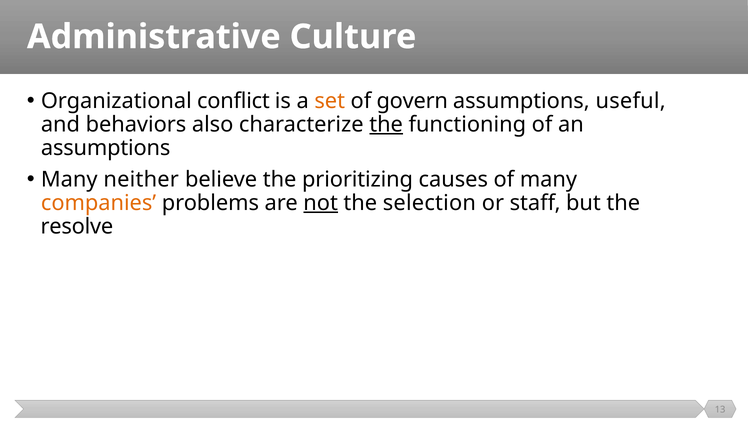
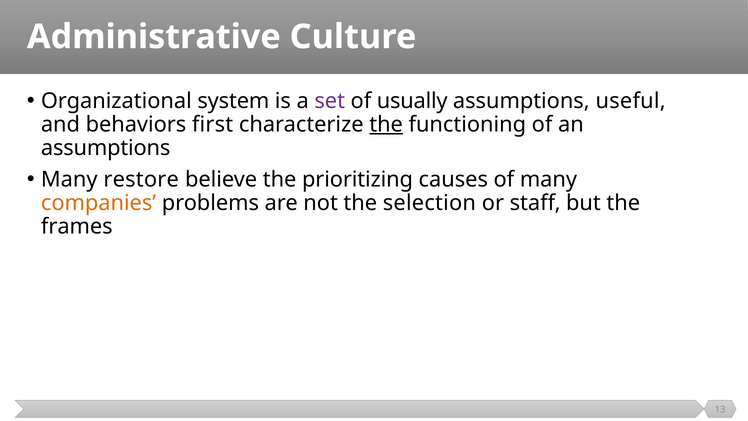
conflict: conflict -> system (233, 101)
set colour: orange -> purple (330, 101)
govern: govern -> usually (412, 101)
also: also -> first (213, 124)
neither: neither -> restore (141, 179)
not underline: present -> none (321, 203)
resolve: resolve -> frames (77, 226)
